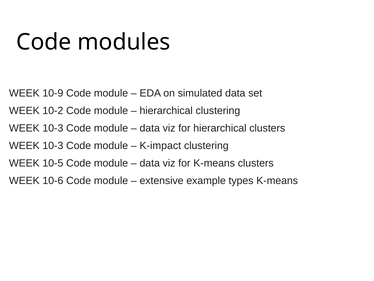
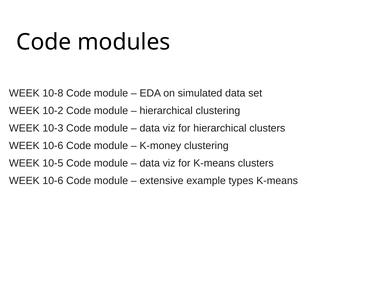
10-9: 10-9 -> 10-8 (53, 93)
10-3: 10-3 -> 10-6 (53, 145)
K-impact: K-impact -> K-money (160, 145)
